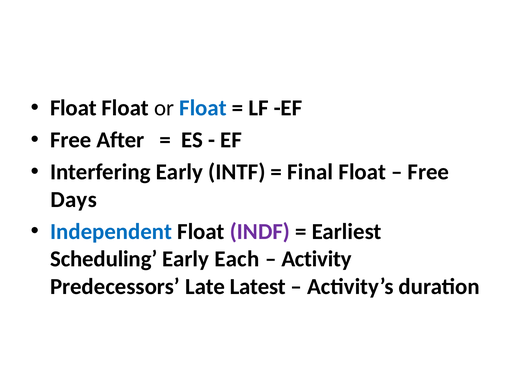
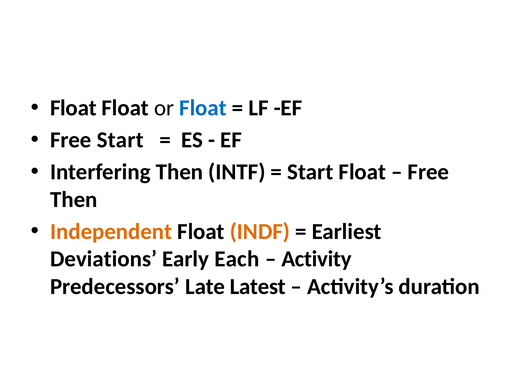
Free After: After -> Start (120, 140)
Interfering Early: Early -> Then (179, 172)
Final: Final -> Start (310, 172)
Days: Days -> Then (74, 199)
Independent colour: blue -> orange (111, 231)
INDF colour: purple -> orange (260, 231)
Scheduling: Scheduling -> Deviations (104, 259)
